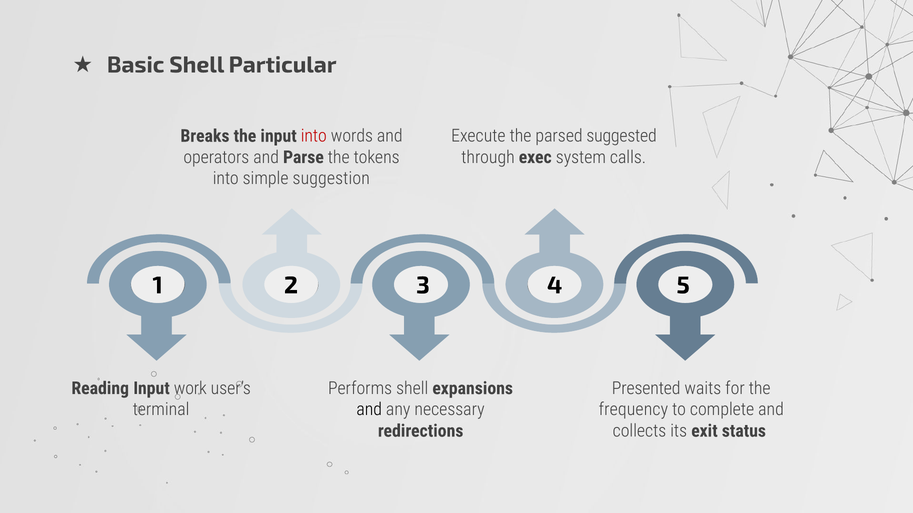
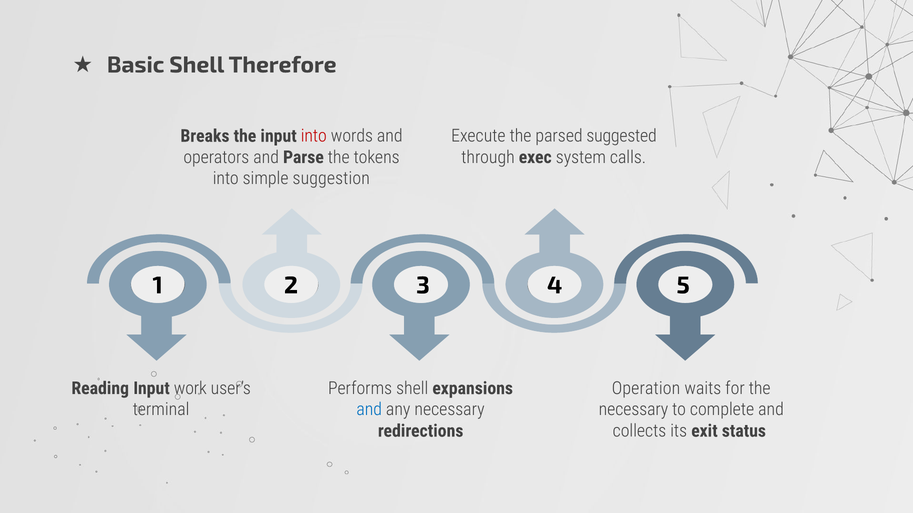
Particular: Particular -> Therefore (283, 65)
Presented: Presented -> Operation (646, 389)
and colour: black -> blue (369, 410)
frequency: frequency -> necessary (633, 410)
